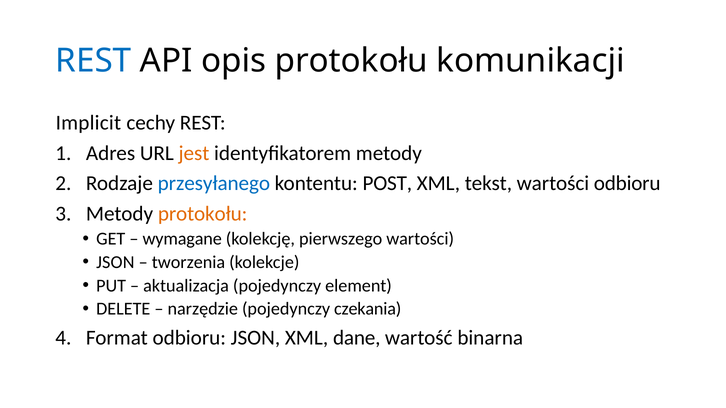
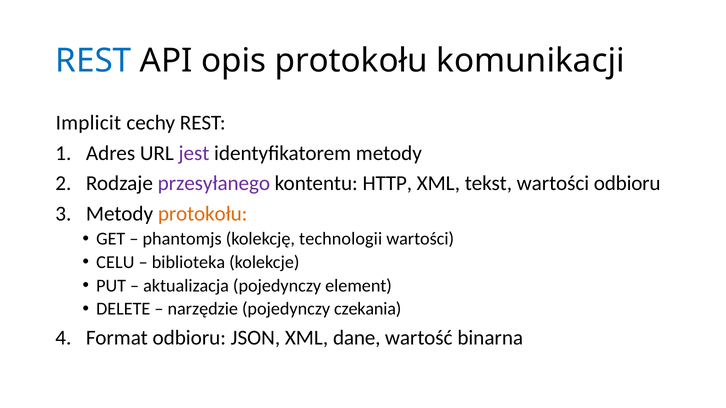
jest colour: orange -> purple (194, 153)
przesyłanego colour: blue -> purple (214, 184)
POST: POST -> HTTP (387, 184)
wymagane: wymagane -> phantomjs (182, 239)
pierwszego: pierwszego -> technologii (341, 239)
JSON: JSON -> CELU (115, 262)
tworzenia: tworzenia -> biblioteka (188, 262)
